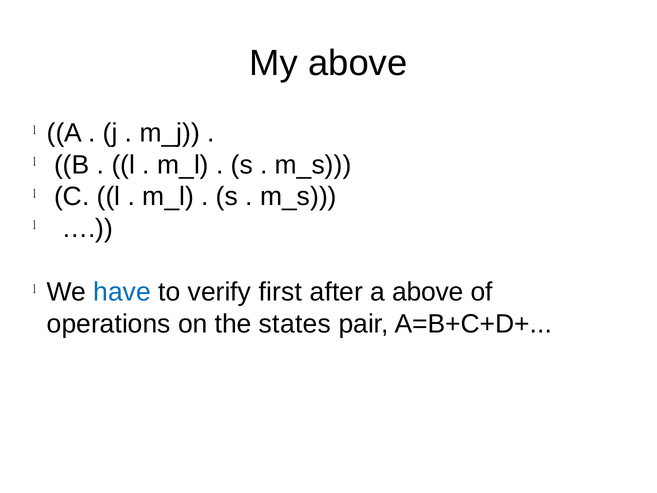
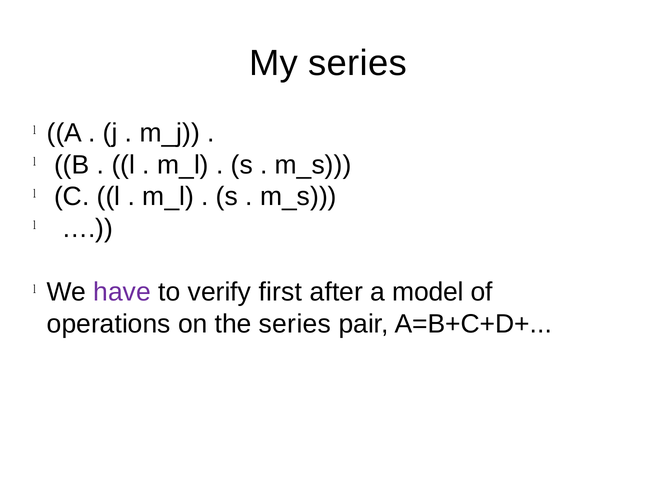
My above: above -> series (358, 63)
have colour: blue -> purple (122, 292)
a above: above -> model (428, 292)
the states: states -> series (295, 324)
